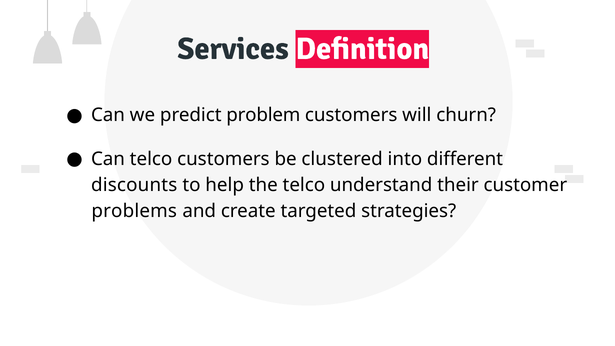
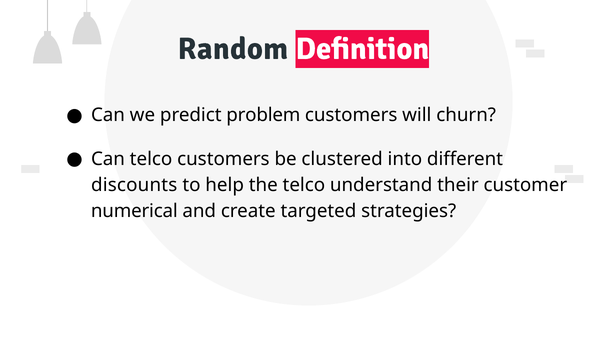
Services: Services -> Random (233, 49)
problems: problems -> numerical (134, 211)
